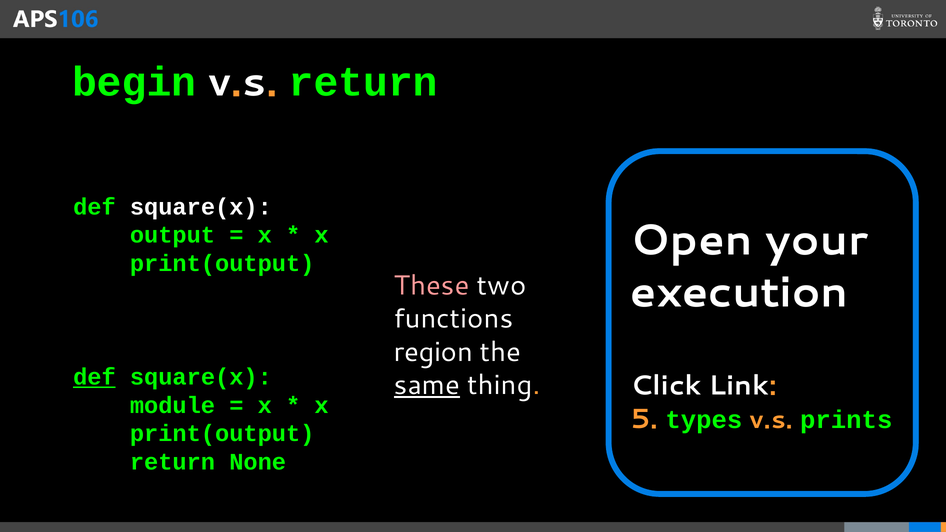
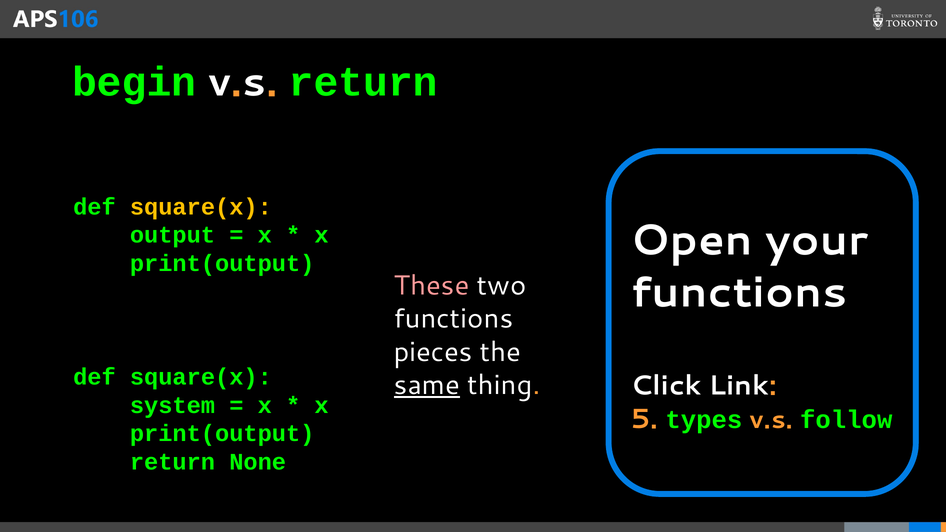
square(x colour: white -> yellow (201, 207)
execution: execution -> functions (739, 293)
region: region -> pieces (433, 352)
def underline: present -> none (94, 377)
module: module -> system (172, 405)
prints: prints -> follow (846, 420)
